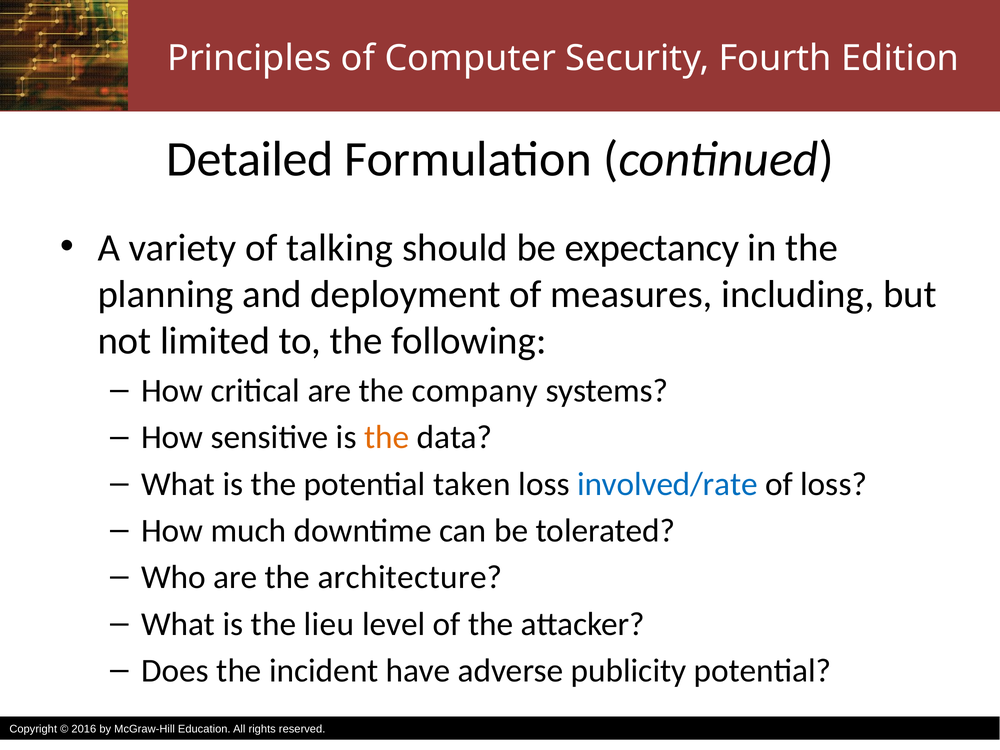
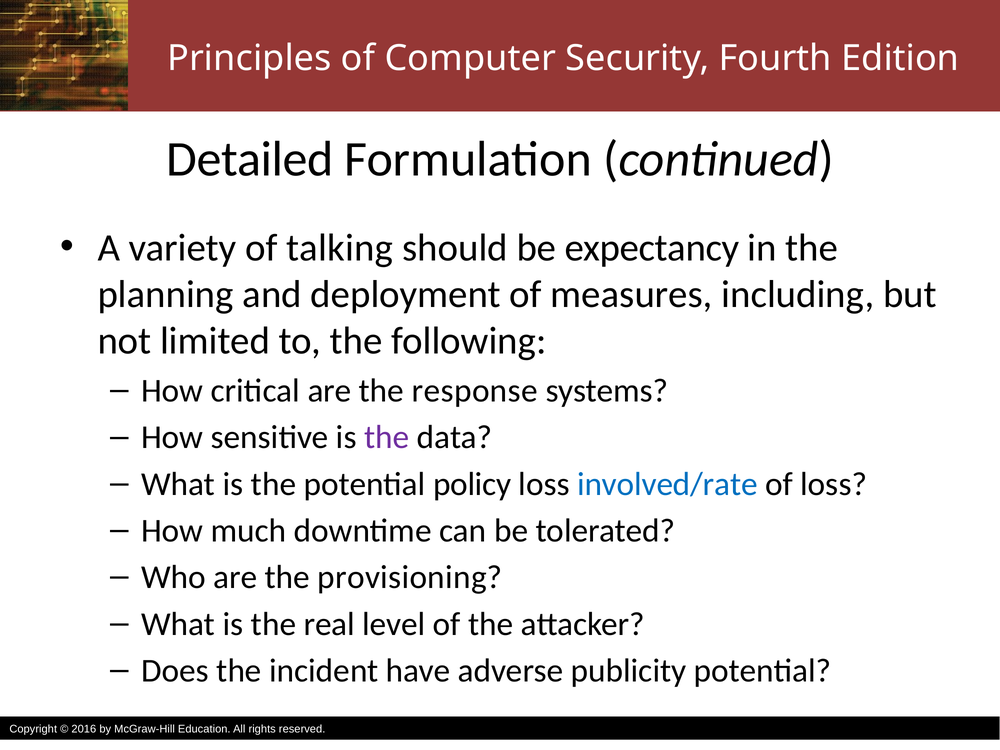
company: company -> response (475, 391)
the colour: orange -> purple (387, 437)
taken: taken -> policy (472, 484)
architecture: architecture -> provisioning (410, 577)
lieu: lieu -> real (329, 624)
